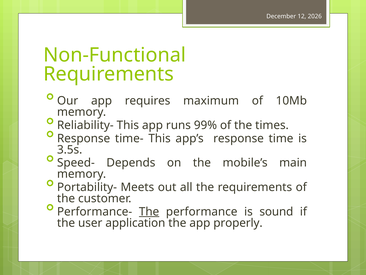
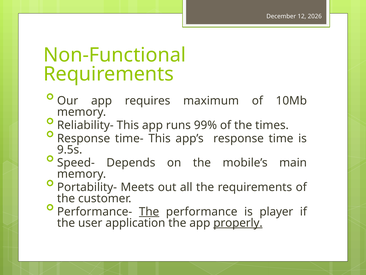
3.5s: 3.5s -> 9.5s (70, 149)
sound: sound -> player (276, 211)
properly underline: none -> present (238, 223)
